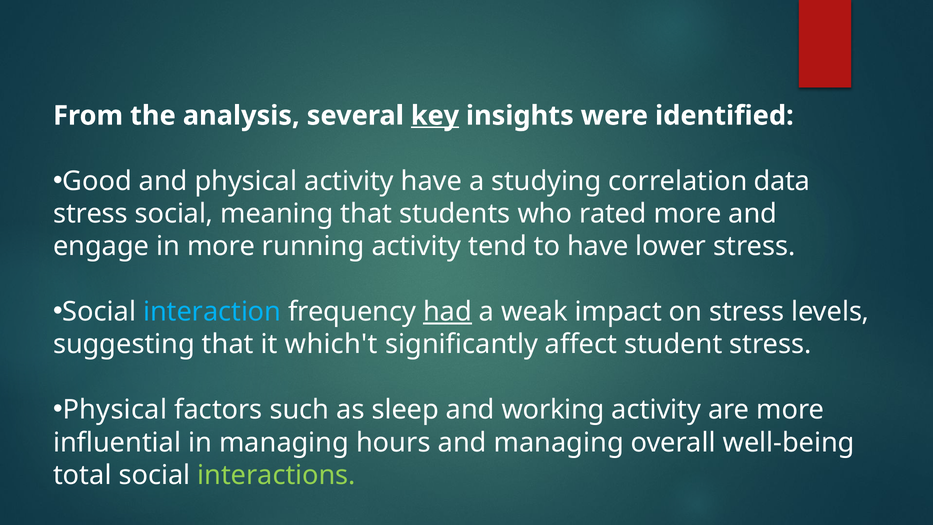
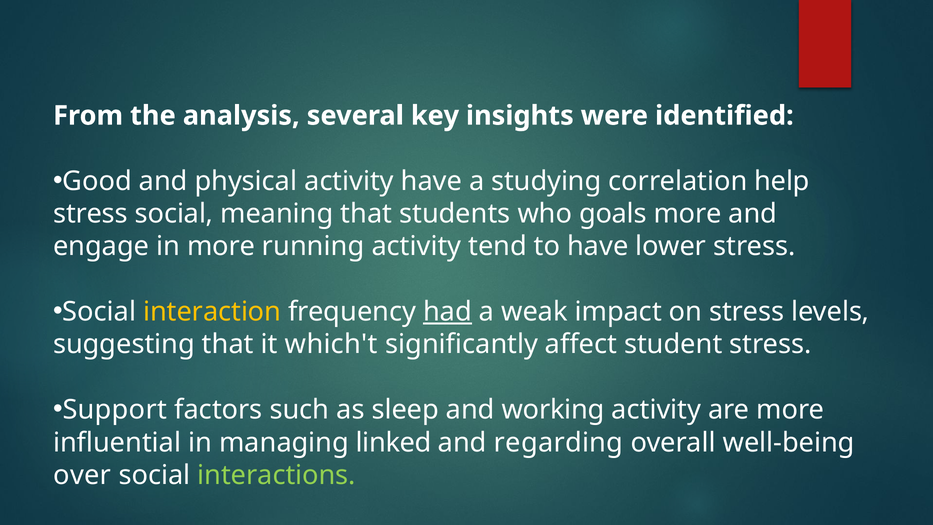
key underline: present -> none (435, 116)
data: data -> help (782, 181)
rated: rated -> goals (613, 214)
interaction colour: light blue -> yellow (212, 312)
Physical: Physical -> Support (115, 410)
hours: hours -> linked (394, 442)
and managing: managing -> regarding (559, 442)
total: total -> over (82, 475)
